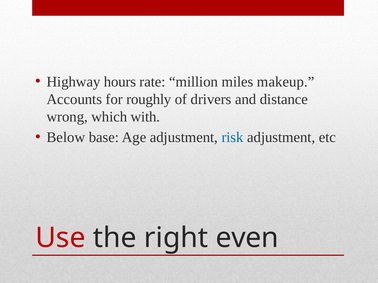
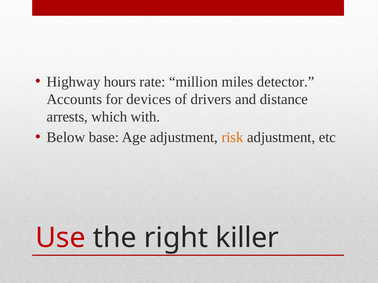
makeup: makeup -> detector (286, 82)
roughly: roughly -> devices (149, 99)
wrong: wrong -> arrests (67, 117)
risk colour: blue -> orange (233, 138)
even: even -> killer (247, 238)
